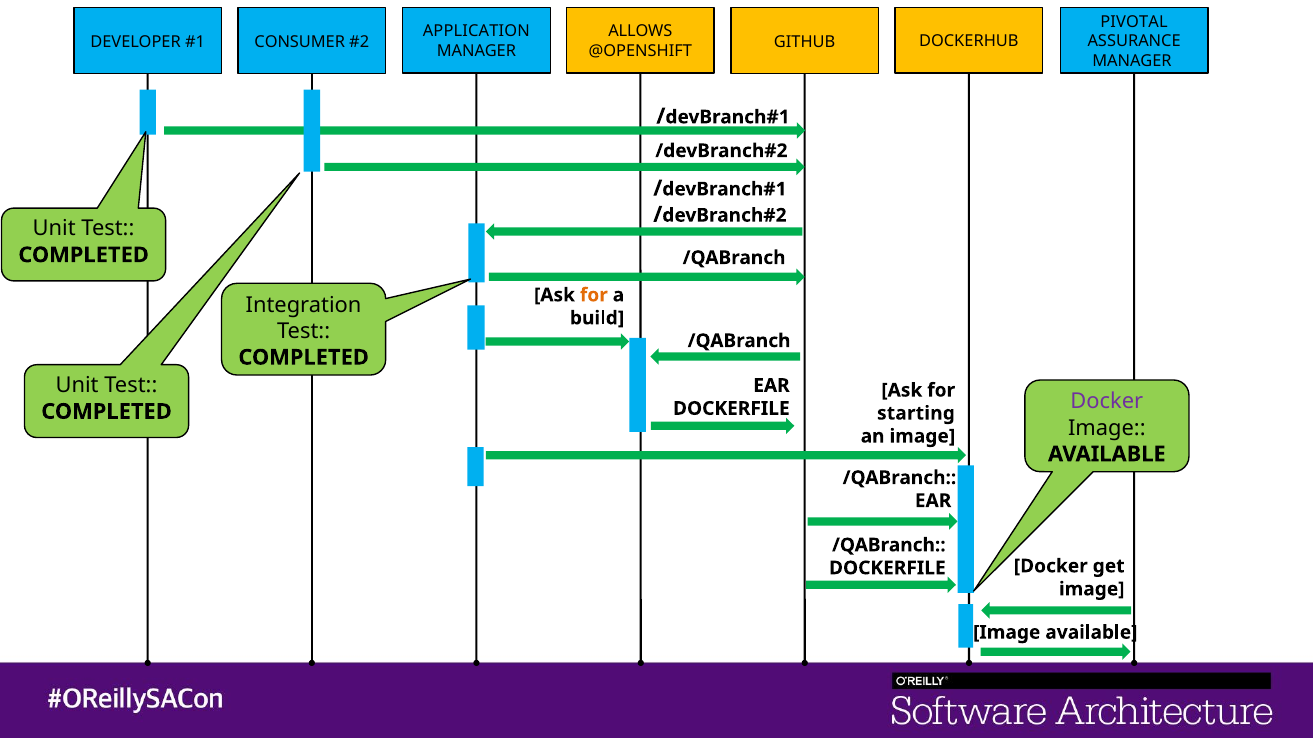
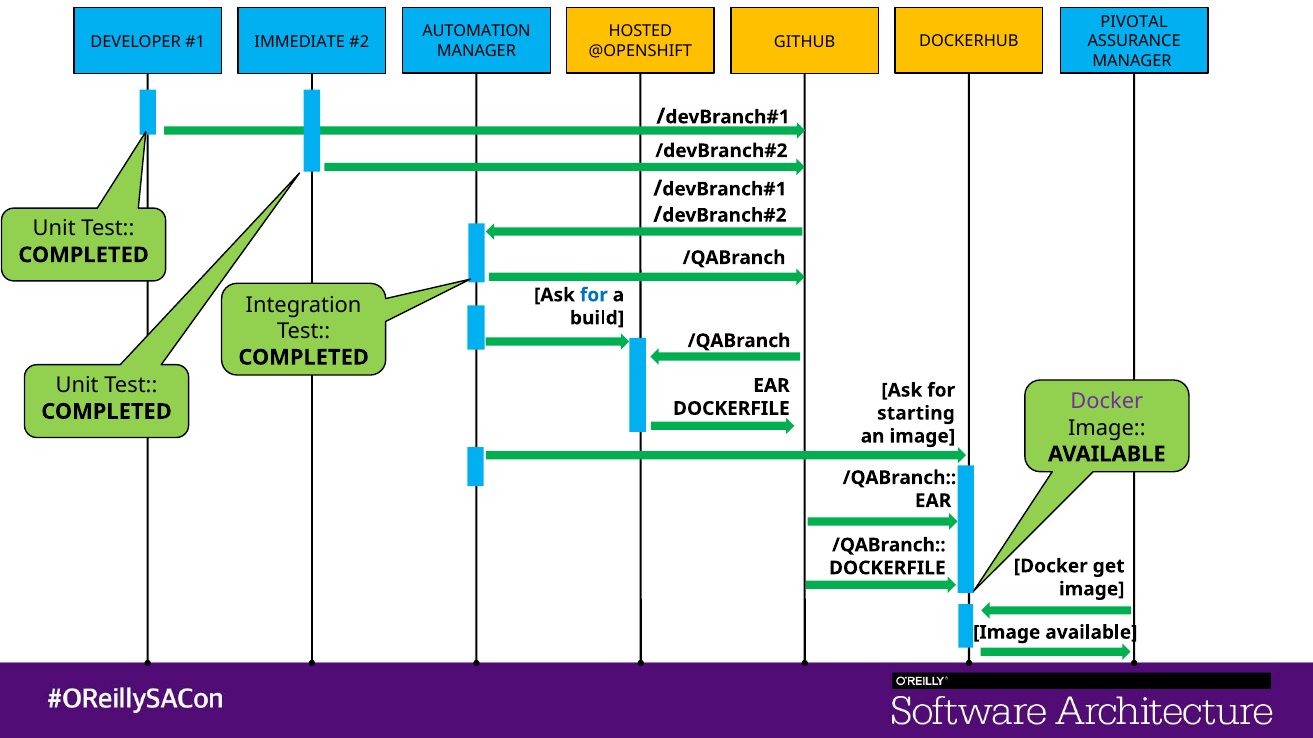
APPLICATION: APPLICATION -> AUTOMATION (476, 32)
ALLOWS: ALLOWS -> HOSTED (640, 32)
CONSUMER: CONSUMER -> IMMEDIATE (300, 42)
for colour: orange -> blue (594, 295)
